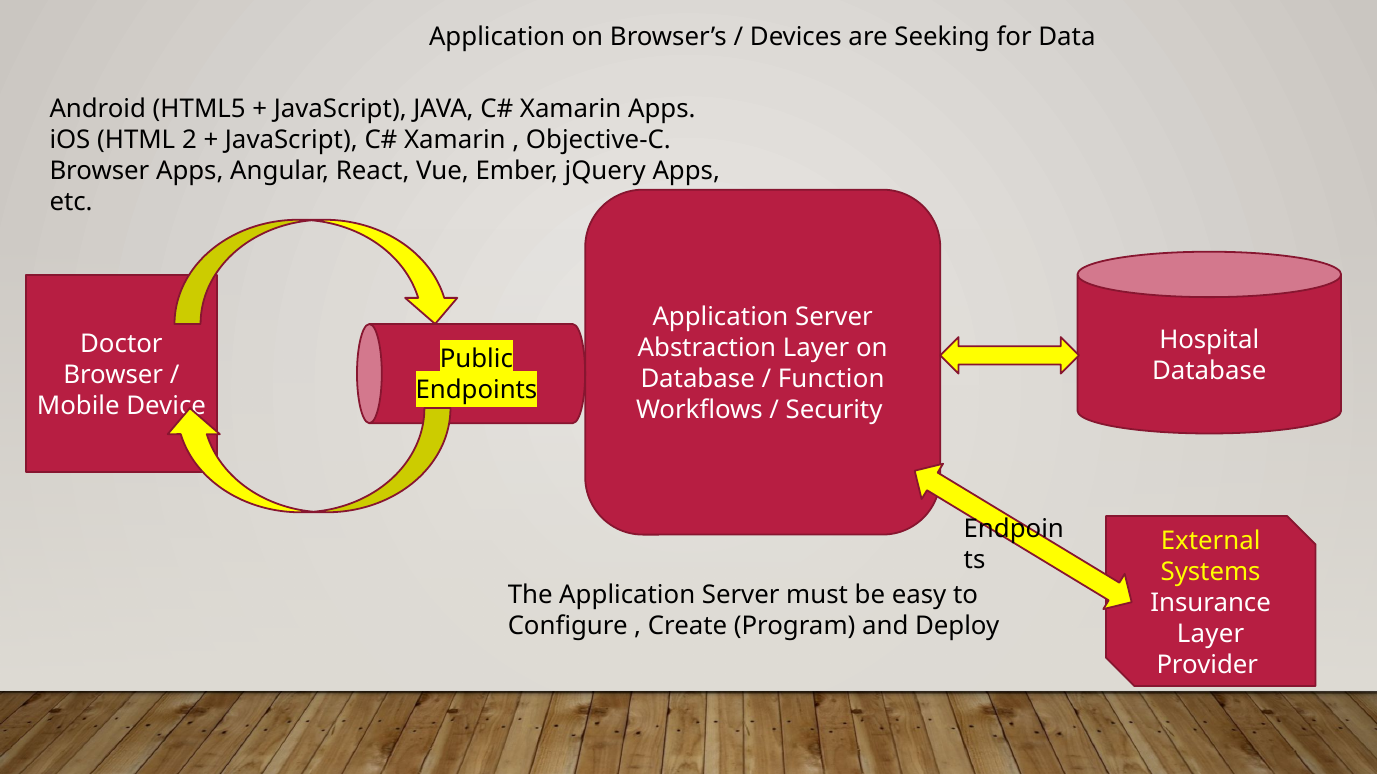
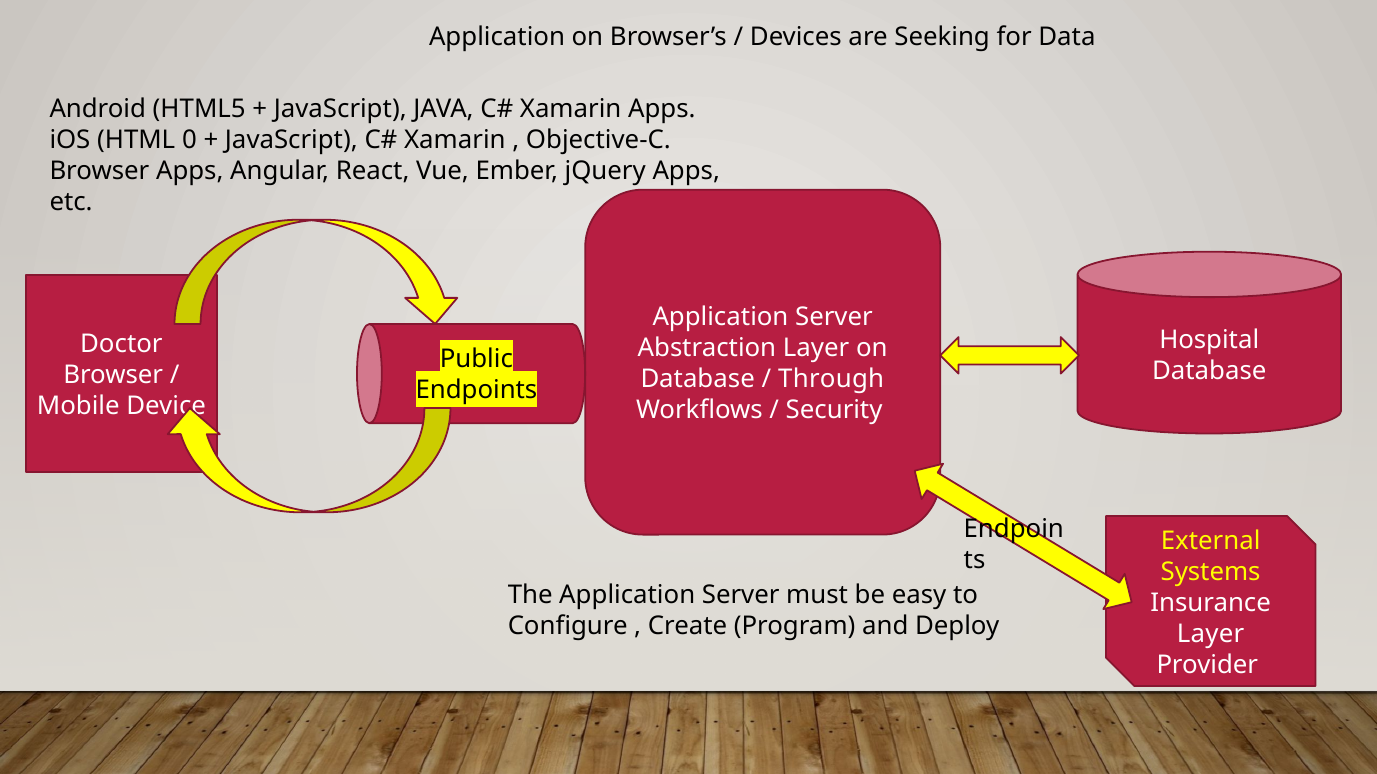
2: 2 -> 0 (189, 140)
Function: Function -> Through (831, 380)
